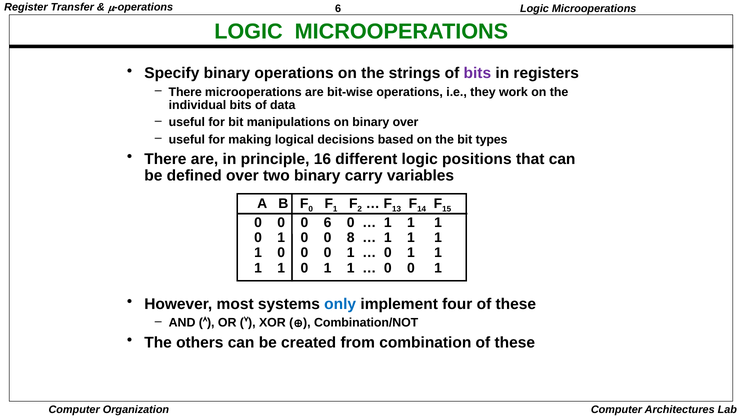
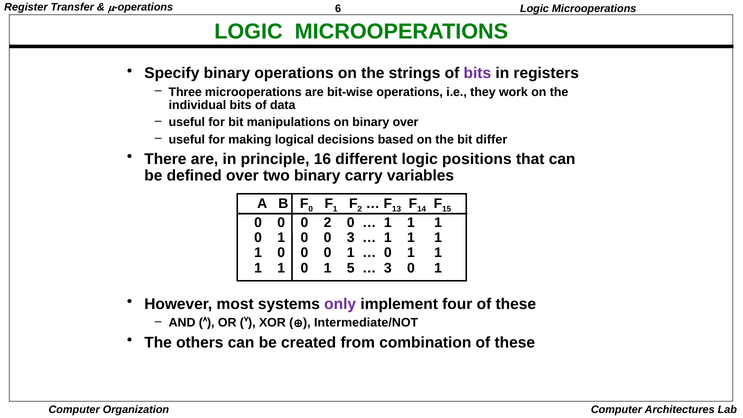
There: There -> Three (185, 92)
types: types -> differ (491, 139)
0 6: 6 -> 2 (328, 223)
0 8: 8 -> 3 (351, 238)
1 0 1 1: 1 -> 5 (351, 268)
0: 0 -> 3 (388, 268)
only colour: blue -> purple (340, 304)
Combination/NOT: Combination/NOT -> Intermediate/NOT (366, 323)
